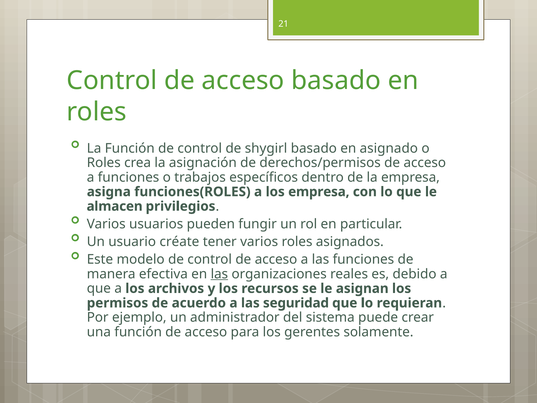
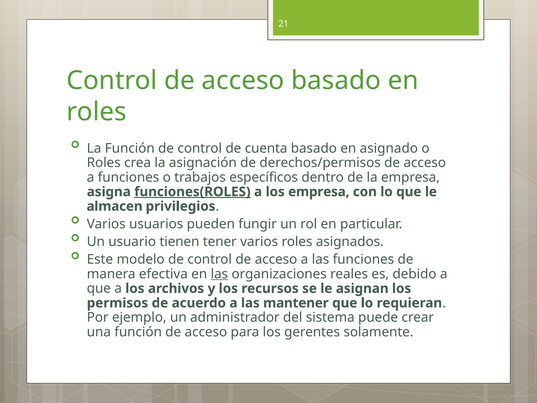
shygirl: shygirl -> cuenta (266, 148)
funciones(ROLES underline: none -> present (192, 192)
créate: créate -> tienen (179, 242)
seguridad: seguridad -> mantener (296, 303)
